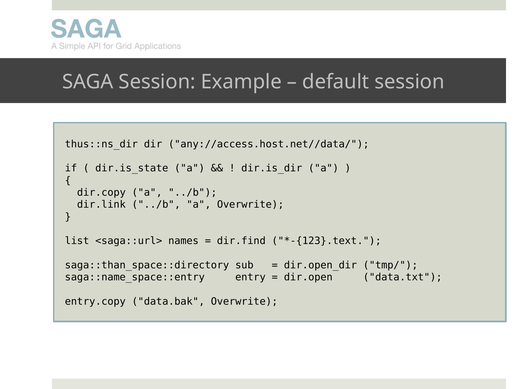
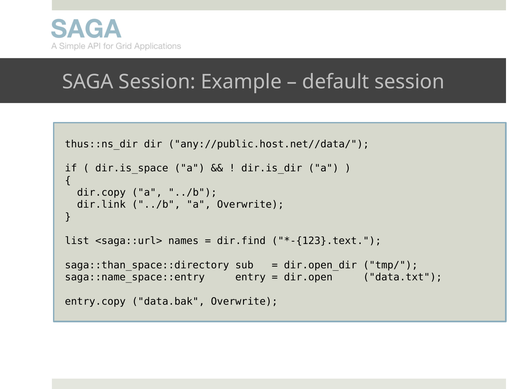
any://access.host.net//data/: any://access.host.net//data/ -> any://public.host.net//data/ (269, 144)
dir.is_state: dir.is_state -> dir.is_space (132, 168)
